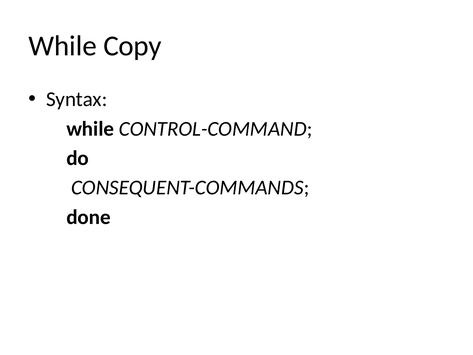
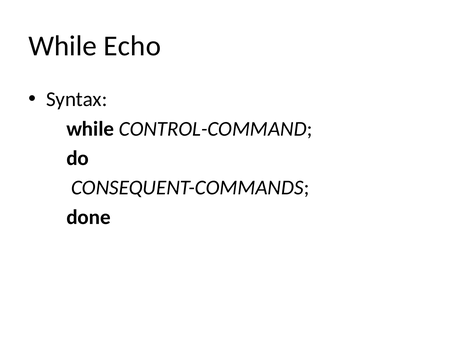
Copy: Copy -> Echo (132, 46)
